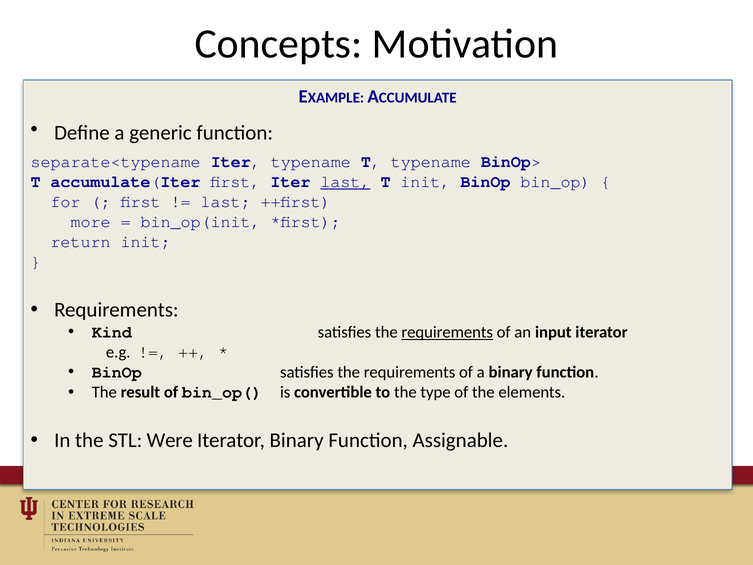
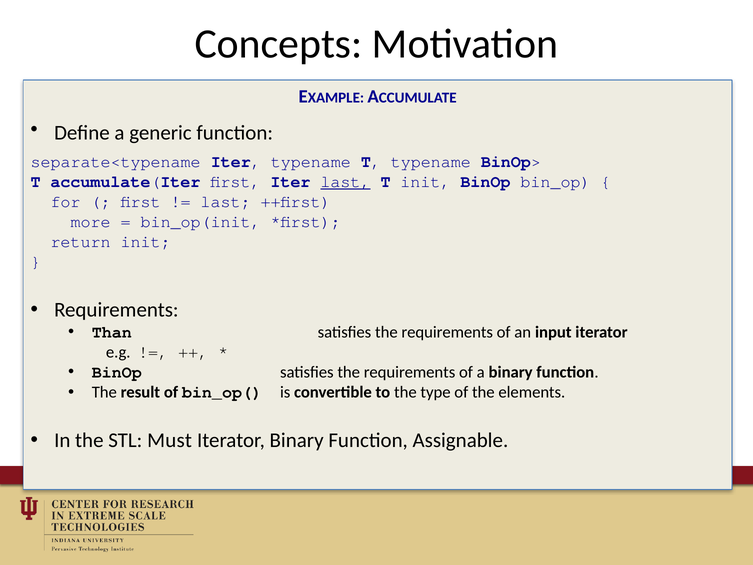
Kind: Kind -> Than (112, 332)
requirements underline: present -> none (447, 332)
Were: Were -> Must (170, 440)
